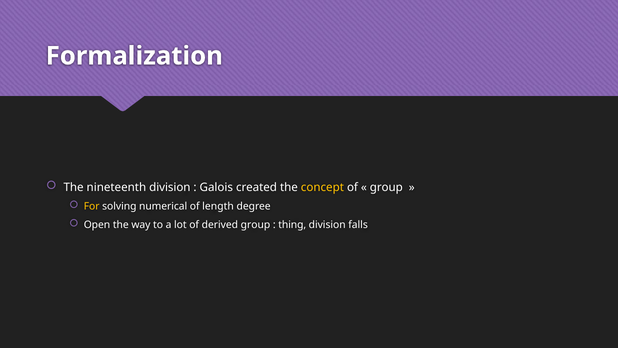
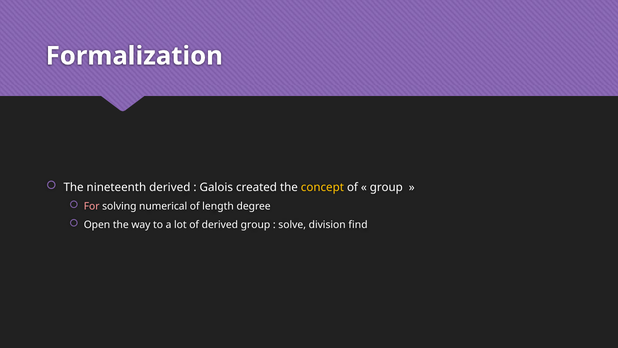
nineteenth division: division -> derived (170, 187)
For colour: yellow -> pink (92, 206)
thing: thing -> solve (292, 225)
falls: falls -> find (358, 225)
